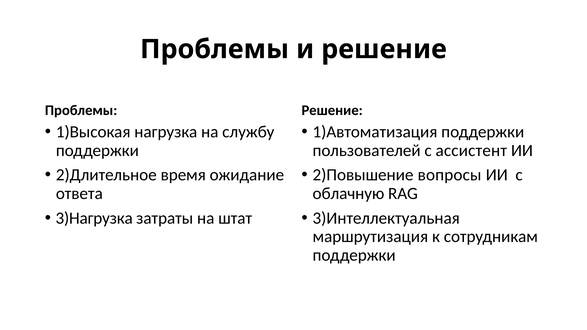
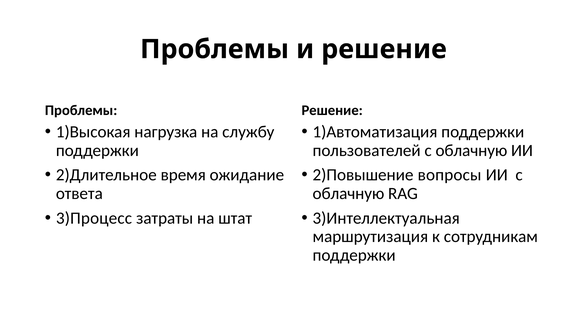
пользователей с ассистент: ассистент -> облачную (471, 150)
3)Нагрузка: 3)Нагрузка -> 3)Процесс (94, 218)
